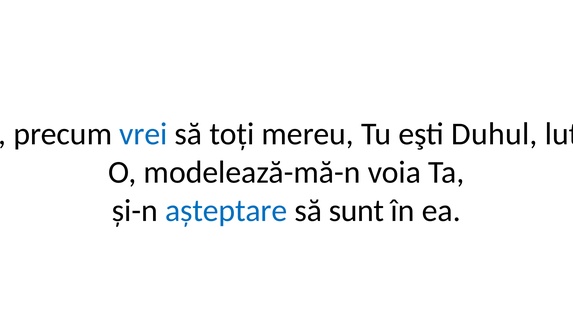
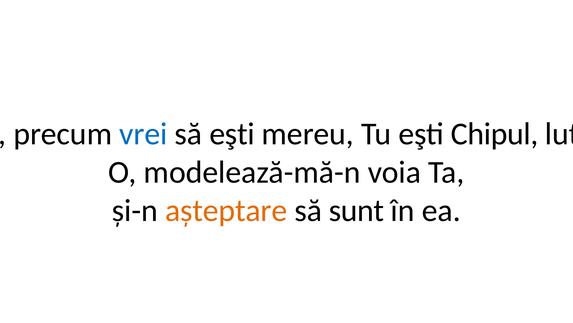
să toți: toți -> eşti (232, 134)
Duhul: Duhul -> Chipul (495, 134)
așteptare colour: blue -> orange (226, 210)
